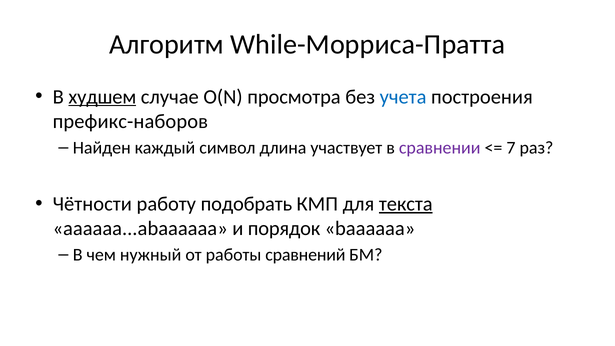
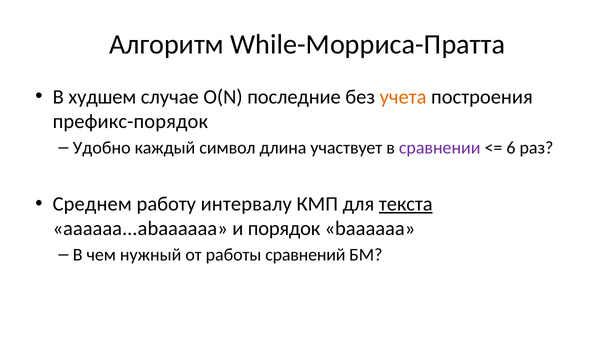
худшем underline: present -> none (102, 97)
просмотра: просмотра -> последние (294, 97)
учета colour: blue -> orange (403, 97)
префикс-наборов: префикс-наборов -> префикс-порядок (130, 121)
Найден: Найден -> Удобно (102, 148)
7: 7 -> 6 (511, 148)
Чётности: Чётности -> Среднем (92, 204)
подобрать: подобрать -> интервалу (246, 204)
